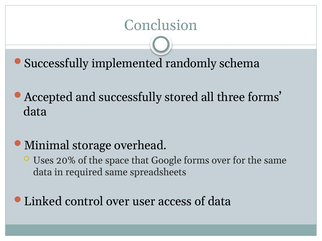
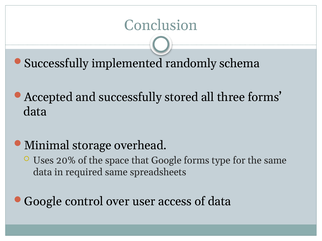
forms over: over -> type (221, 161)
Linked: Linked -> Google (43, 202)
